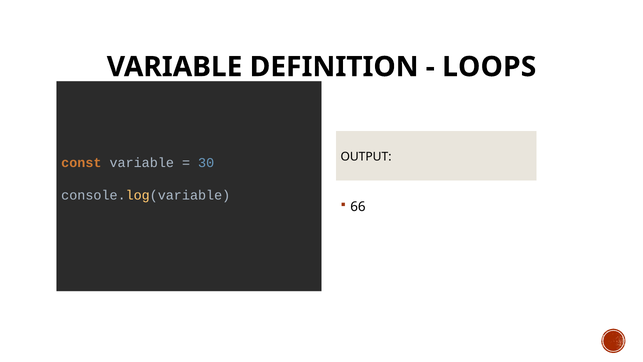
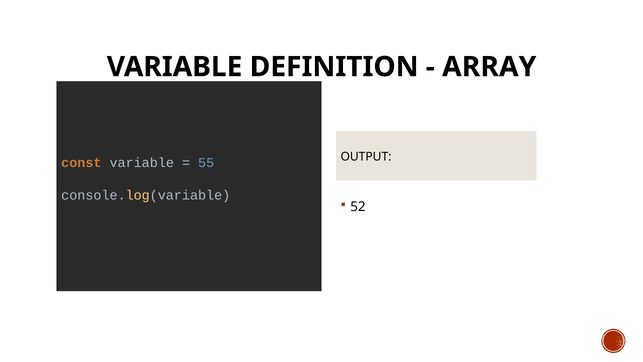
LOOPS: LOOPS -> ARRAY (489, 67)
30: 30 -> 55 (206, 163)
66: 66 -> 52 (358, 207)
